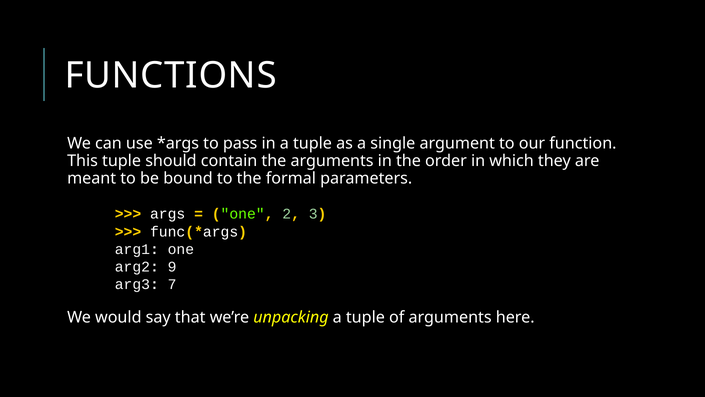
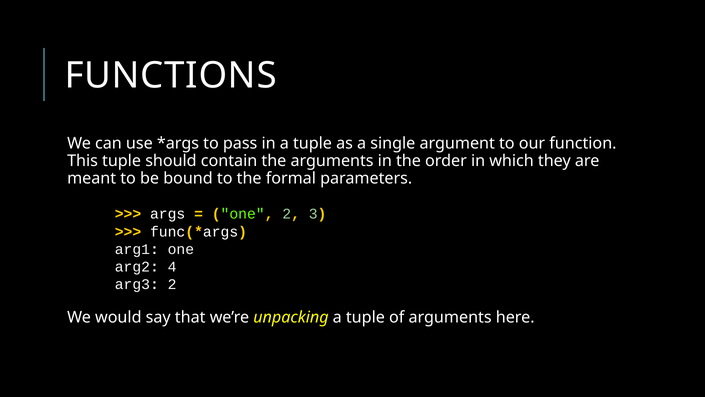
9: 9 -> 4 (172, 267)
arg3 7: 7 -> 2 (172, 284)
